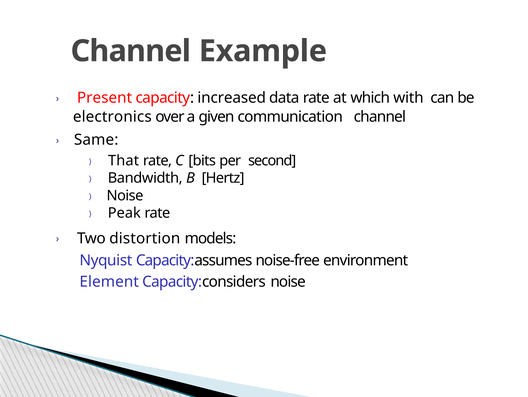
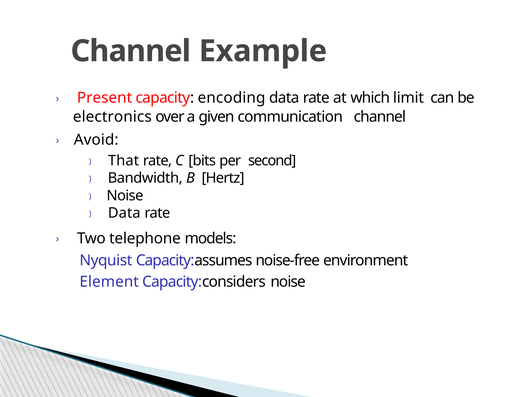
increased: increased -> encoding (232, 98)
with: with -> limit (408, 98)
Same: Same -> Avoid (96, 140)
Peak: Peak -> Data (124, 213)
distortion: distortion -> telephone (145, 238)
